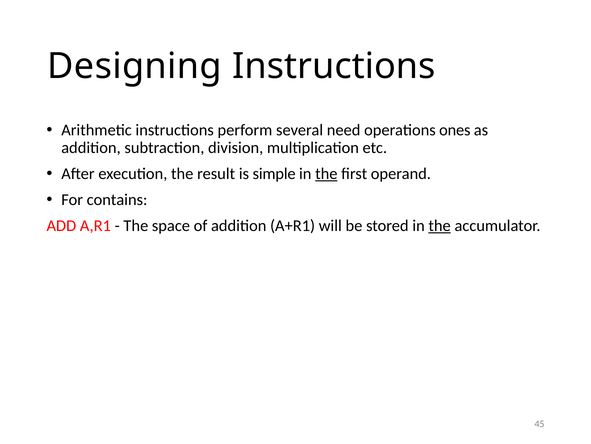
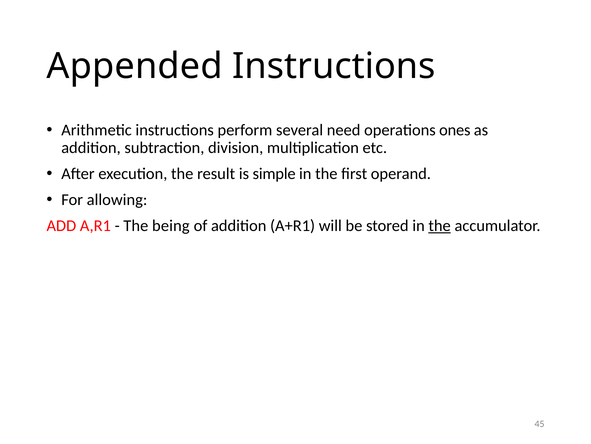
Designing: Designing -> Appended (135, 66)
the underline: present -> none (326, 173)
contains: contains -> allowing (117, 199)
space: space -> being (171, 225)
